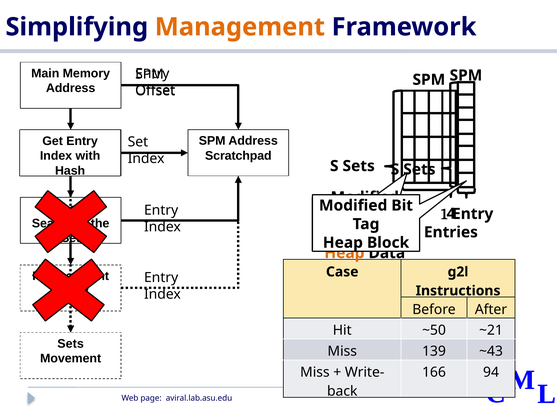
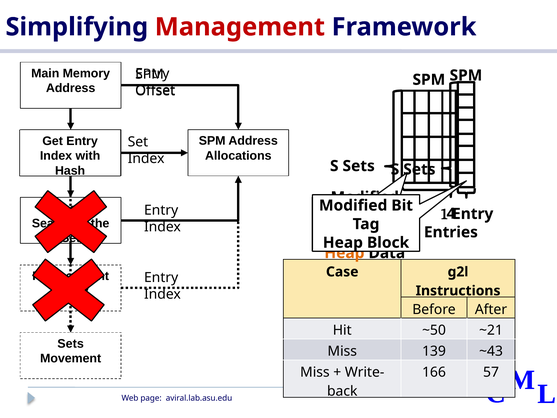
Management colour: orange -> red (240, 27)
Scratchpad: Scratchpad -> Allocations (238, 156)
94: 94 -> 57 (491, 372)
